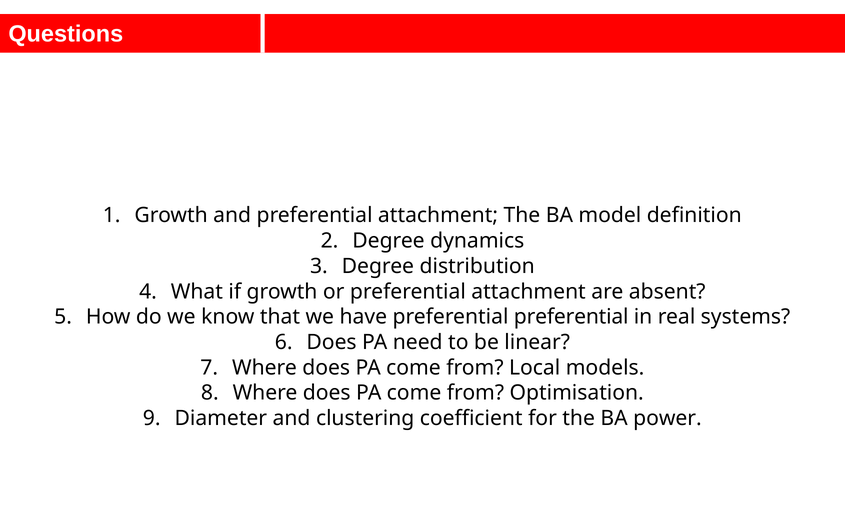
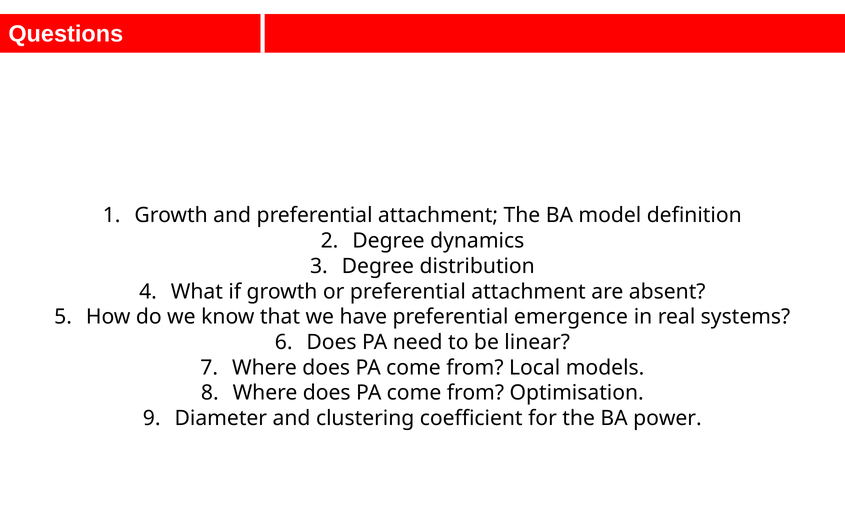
preferential preferential: preferential -> emergence (571, 317)
